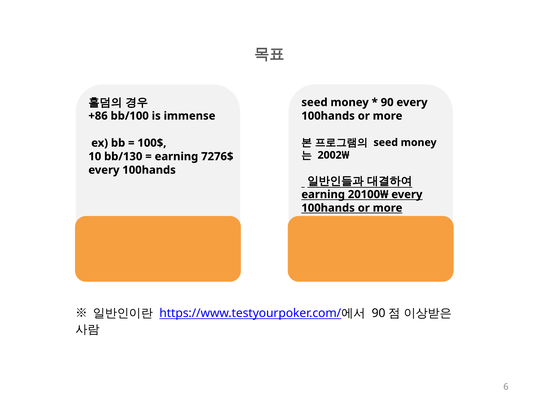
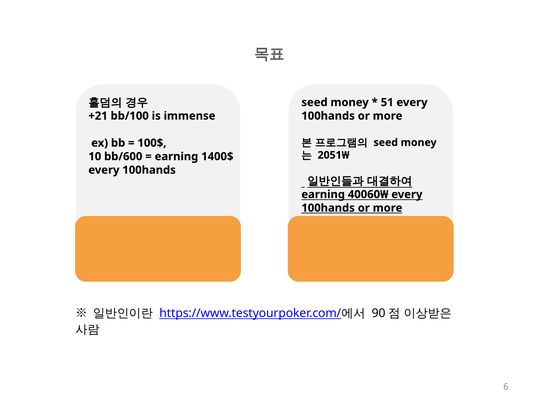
90: 90 -> 51 (387, 102)
+86: +86 -> +21 (98, 116)
2002₩: 2002₩ -> 2051₩ (333, 155)
bb/130: bb/130 -> bb/600 (123, 156)
7276$: 7276$ -> 1400$ (217, 156)
20100₩: 20100₩ -> 40060₩ (368, 194)
